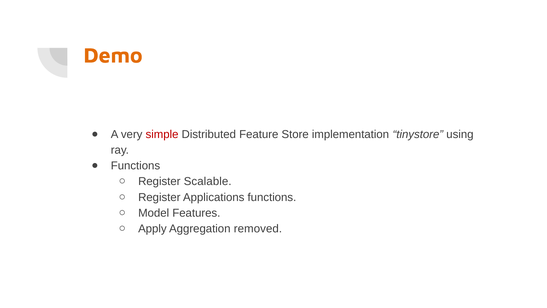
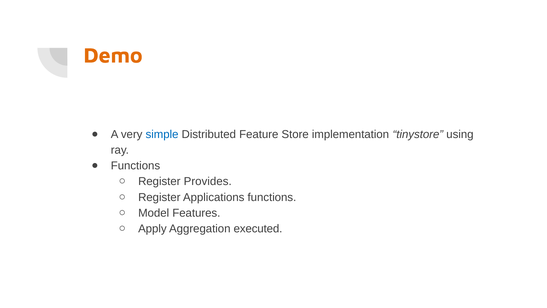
simple colour: red -> blue (162, 134)
Scalable: Scalable -> Provides (208, 181)
removed: removed -> executed (258, 229)
